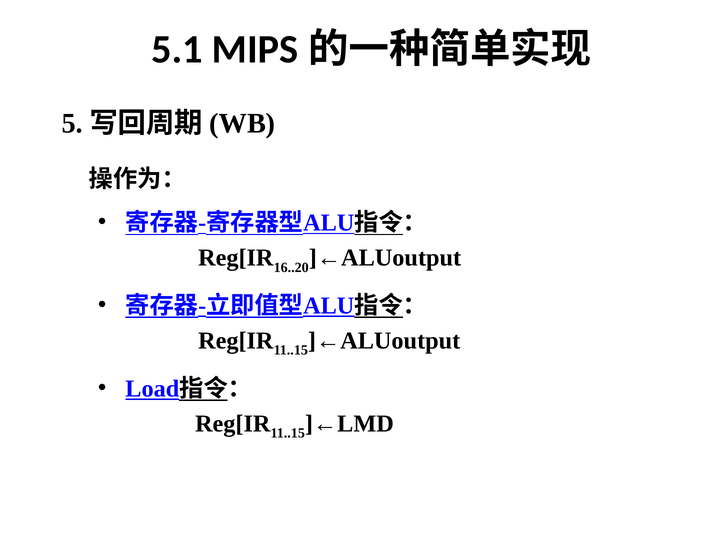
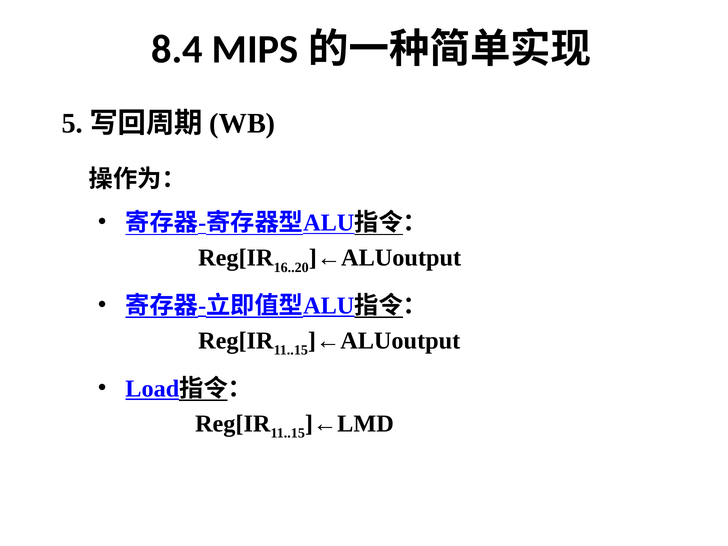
5.1: 5.1 -> 8.4 (177, 50)
